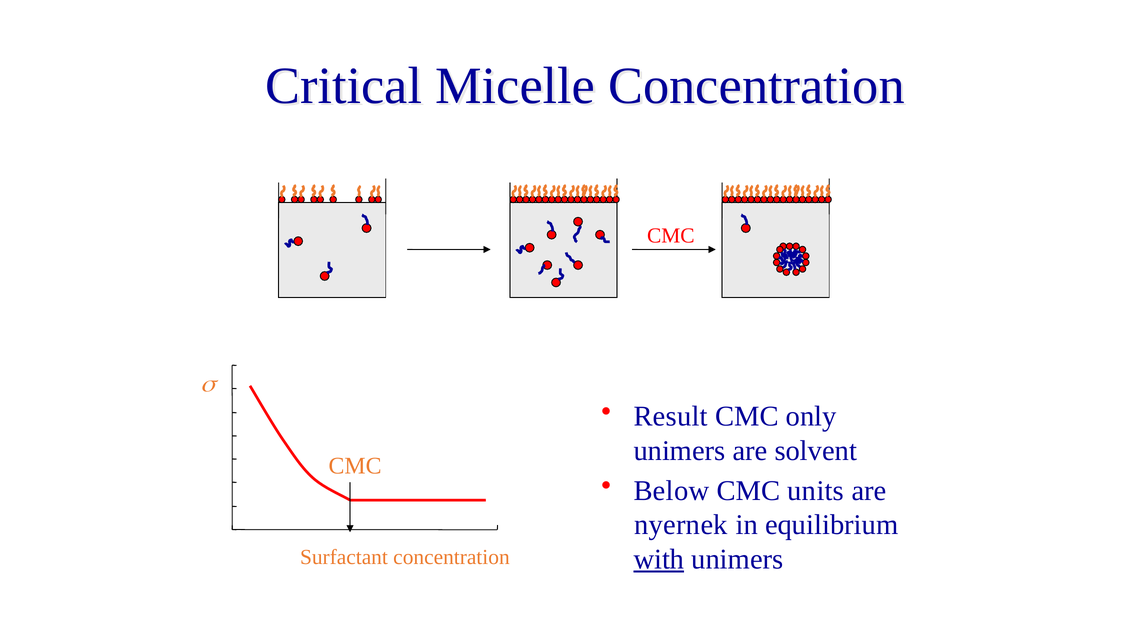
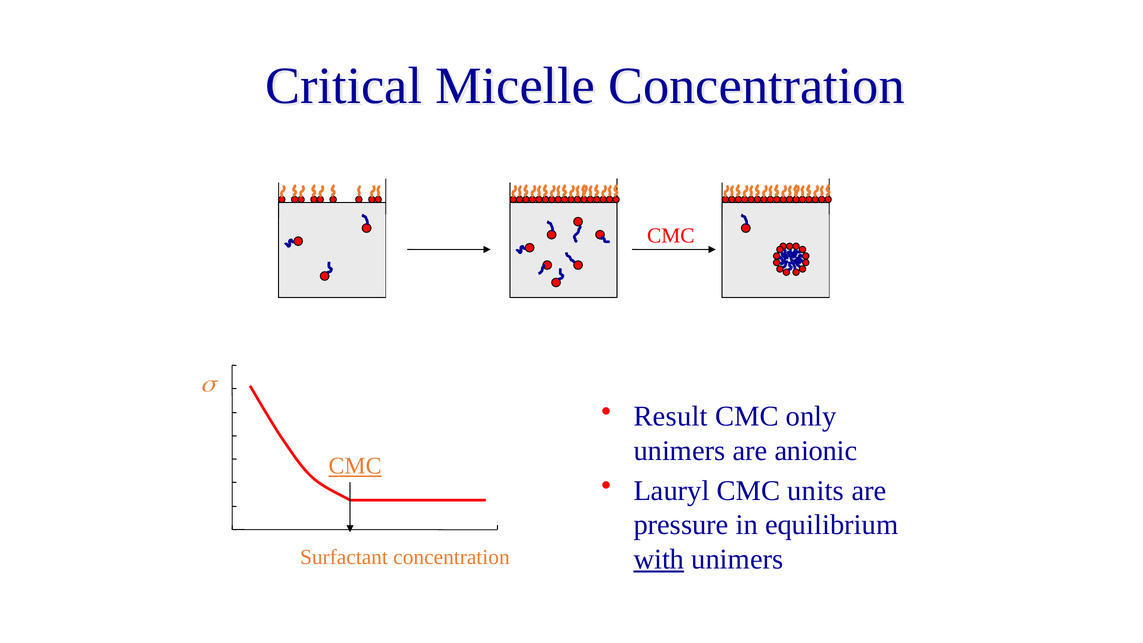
solvent: solvent -> anionic (816, 451)
CMC underline: none -> present (355, 466)
Below: Below -> Lauryl (672, 491)
nyernek: nyernek -> pressure (681, 525)
